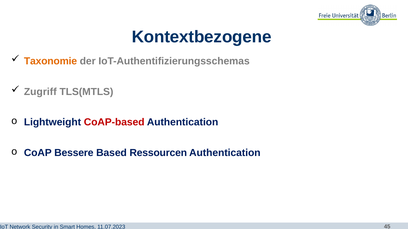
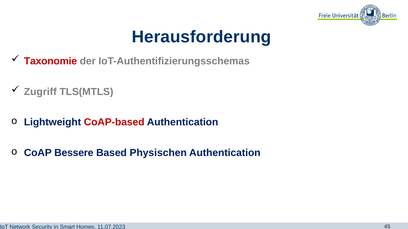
Kontextbezogene: Kontextbezogene -> Herausforderung (202, 37)
Taxonomie colour: orange -> red (51, 61)
Ressourcen: Ressourcen -> Physischen (158, 153)
